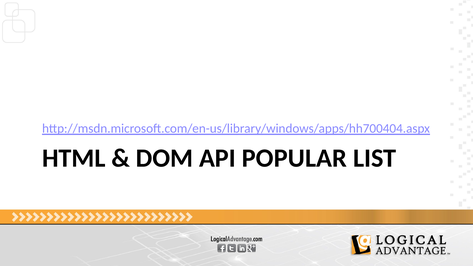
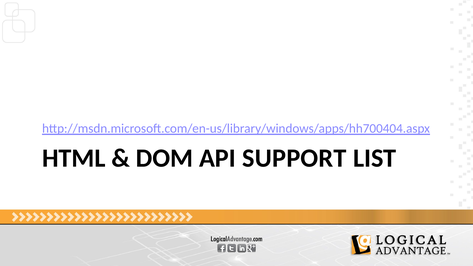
POPULAR: POPULAR -> SUPPORT (294, 158)
